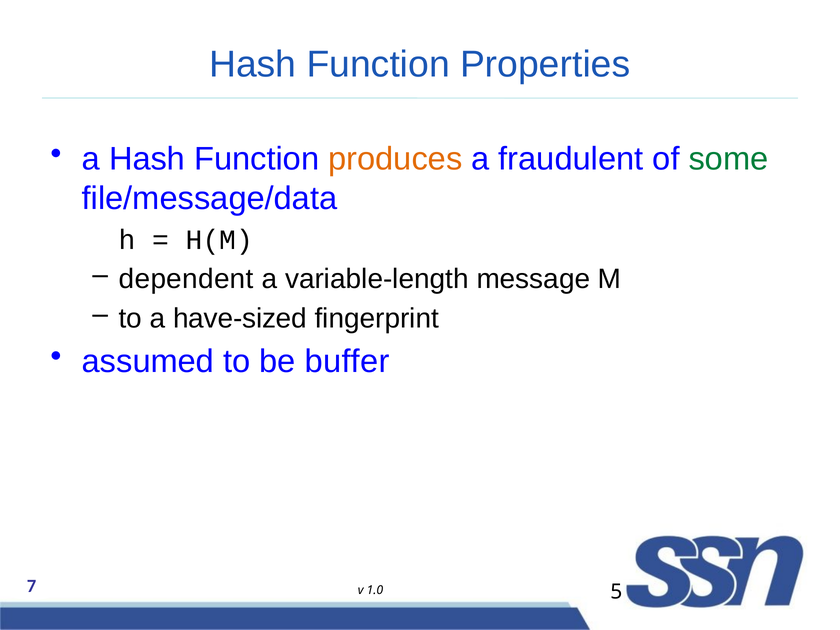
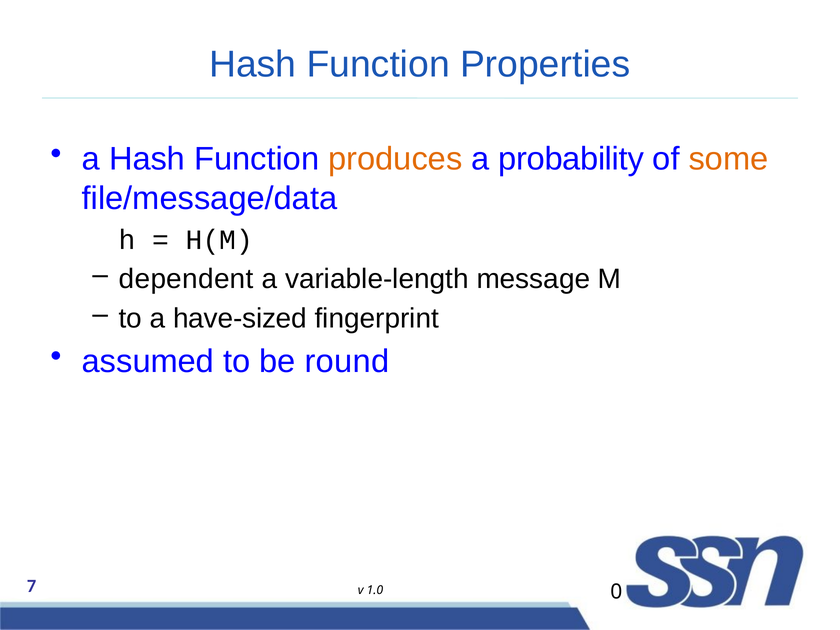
fraudulent: fraudulent -> probability (571, 159)
some colour: green -> orange (728, 159)
buffer: buffer -> round (347, 362)
5: 5 -> 0 (616, 592)
